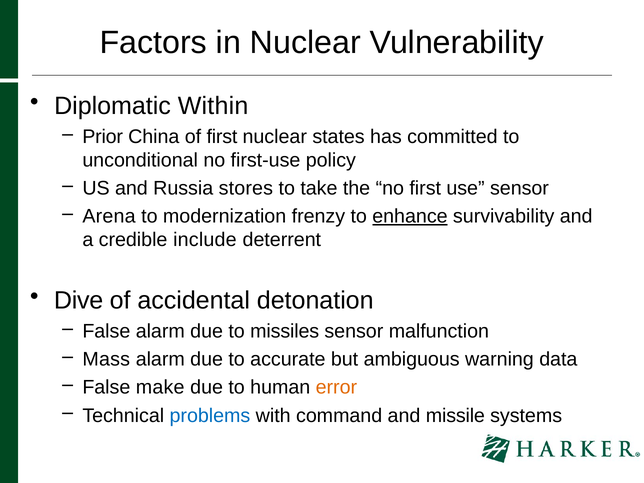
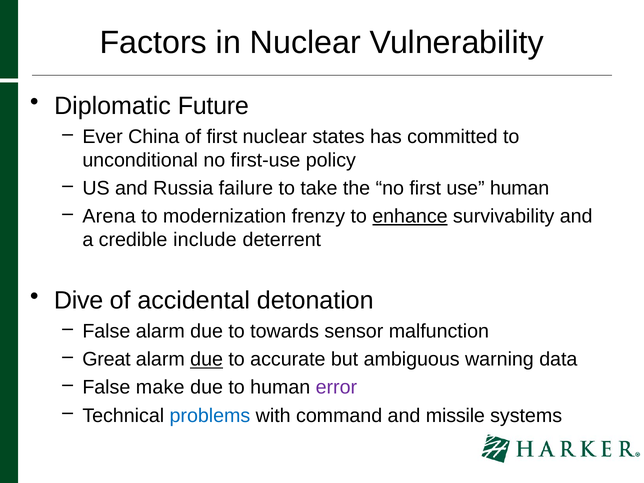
Within: Within -> Future (213, 106)
Prior: Prior -> Ever (103, 137)
stores: stores -> failure (246, 188)
use sensor: sensor -> human (520, 188)
missiles: missiles -> towards (285, 331)
Mass: Mass -> Great (106, 359)
due underline: none -> present (207, 359)
error colour: orange -> purple (336, 387)
